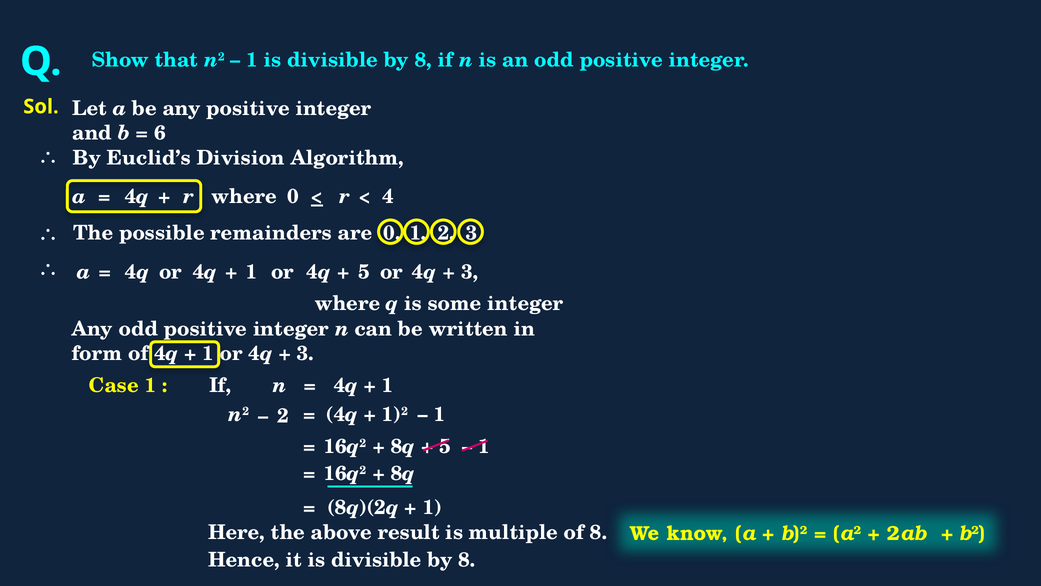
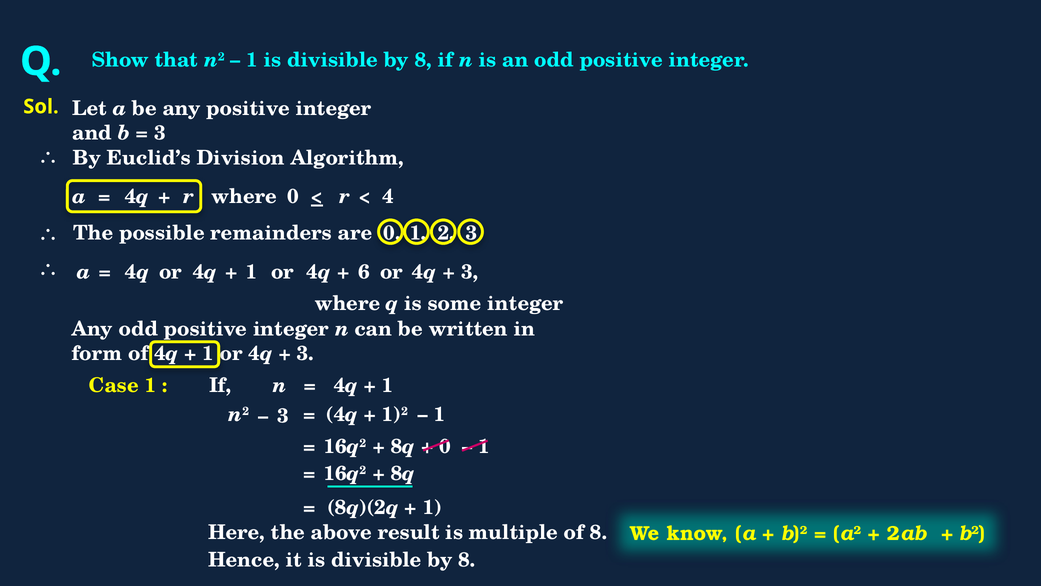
6: 6 -> 3 (160, 133)
5: 5 -> 6 (364, 272)
2: 2 -> 3 (283, 416)
5: 5 -> 0 (445, 446)
